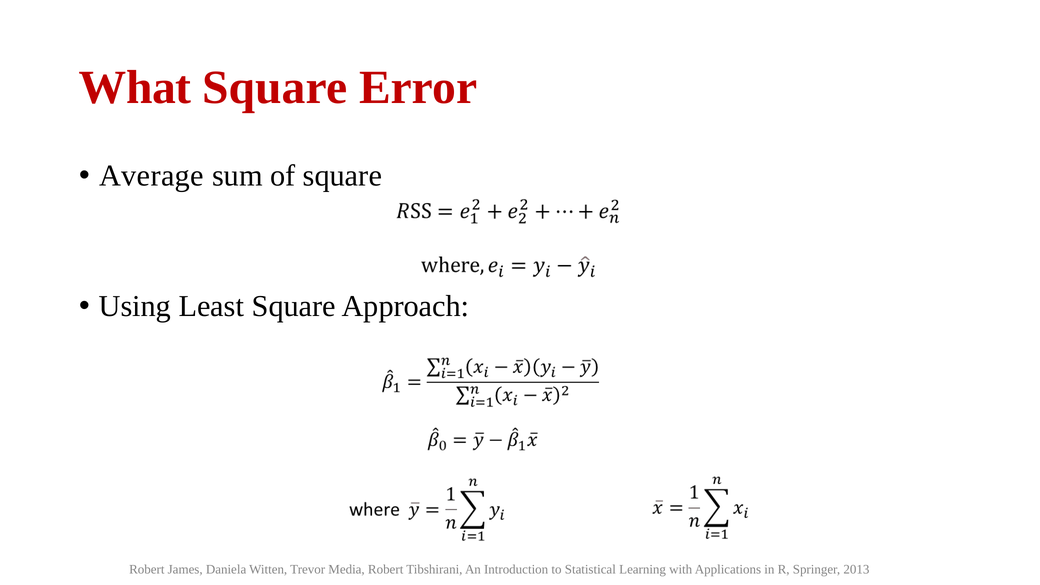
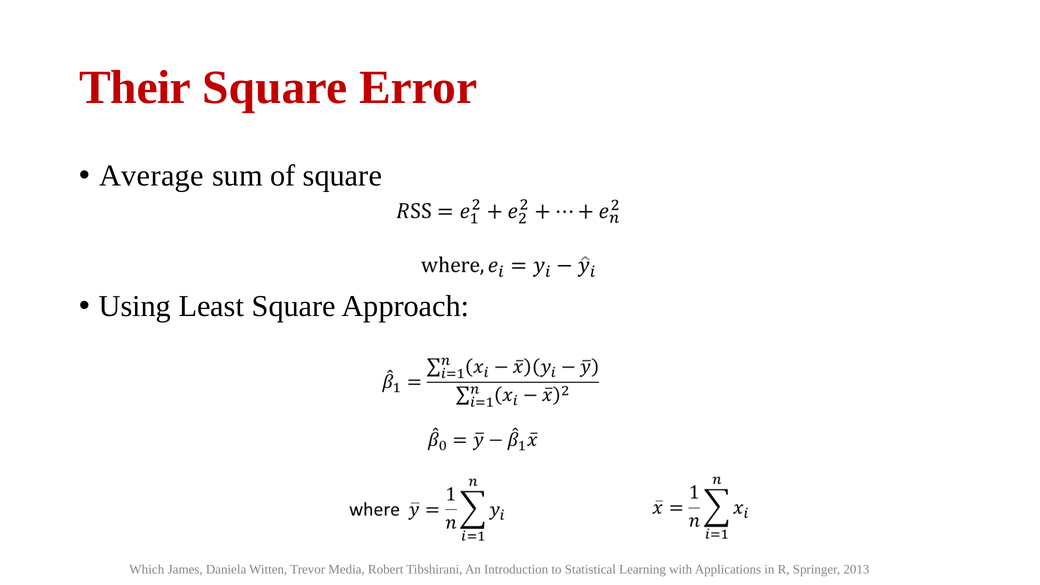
What: What -> Their (135, 87)
Robert: Robert -> Which (147, 570)
